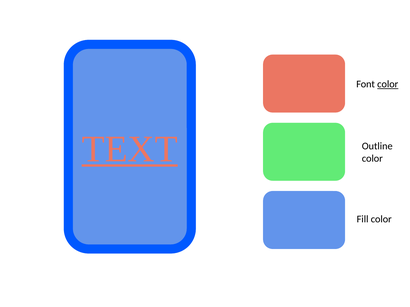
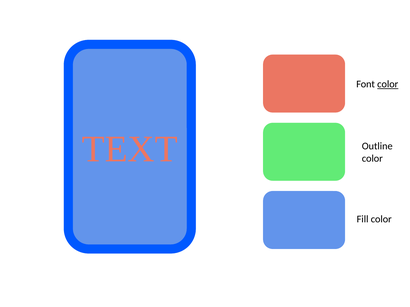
TEXT underline: present -> none (130, 150)
